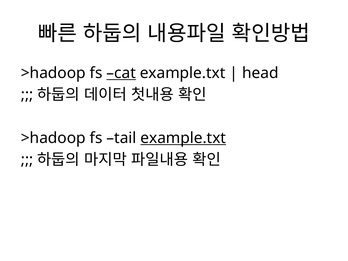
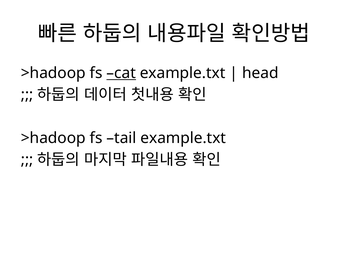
example.txt underline: present -> none (183, 138)
